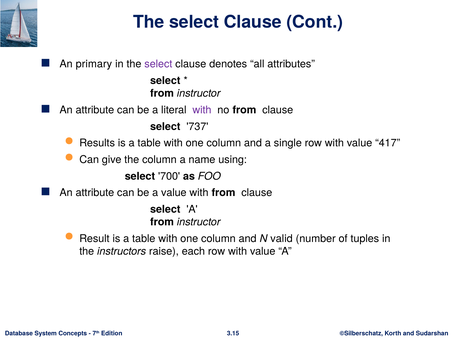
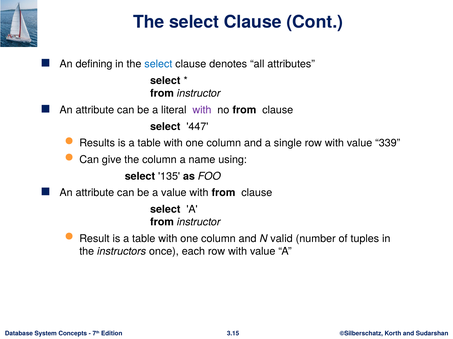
primary: primary -> defining (94, 64)
select colour: purple -> blue (158, 64)
737: 737 -> 447 (197, 127)
417: 417 -> 339 (388, 143)
700: 700 -> 135 (169, 177)
raise: raise -> once (164, 252)
